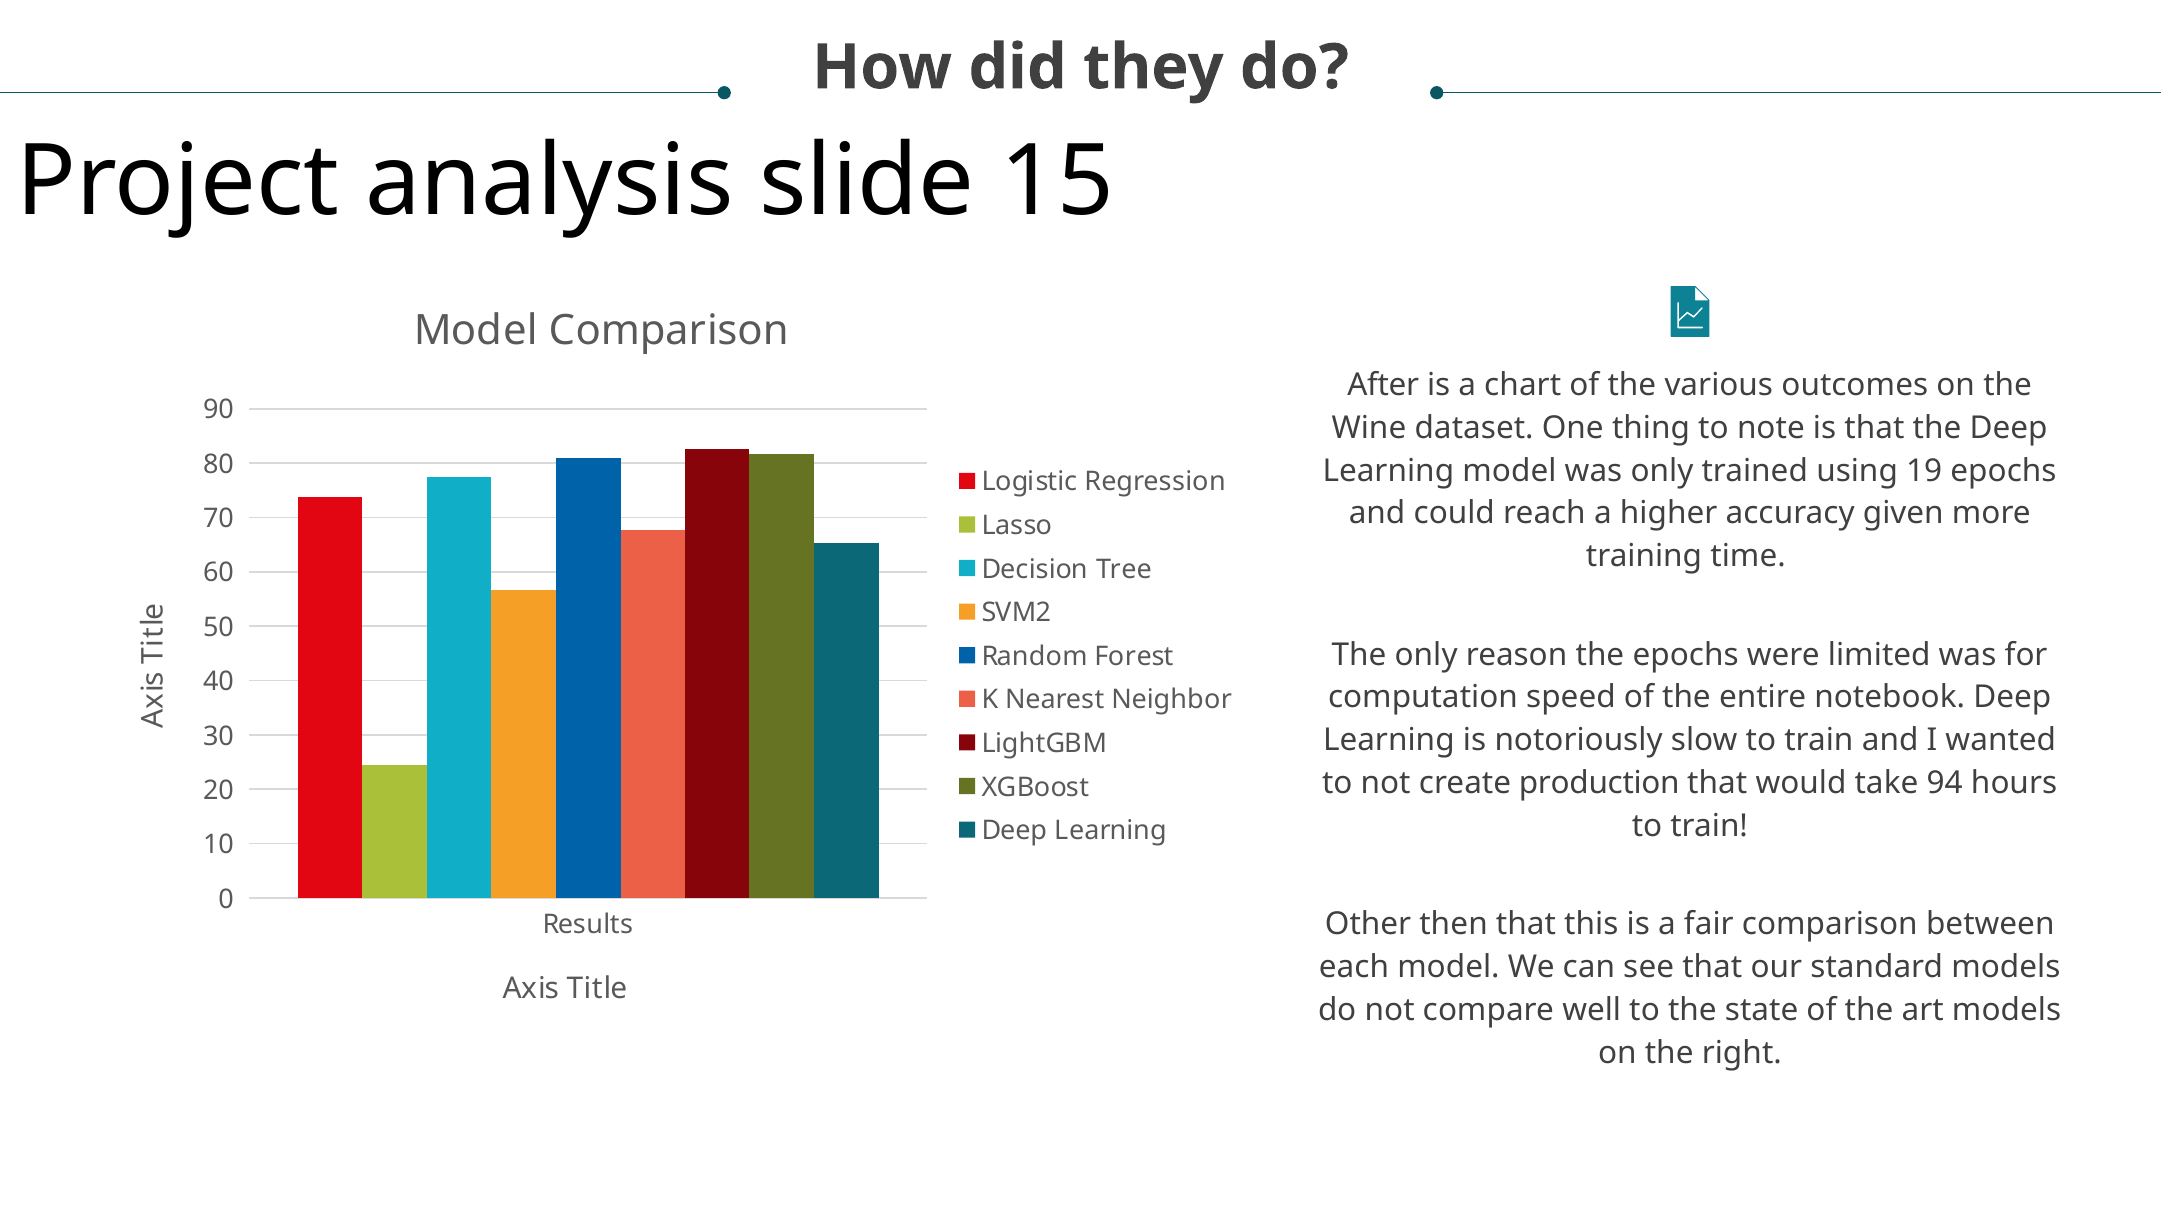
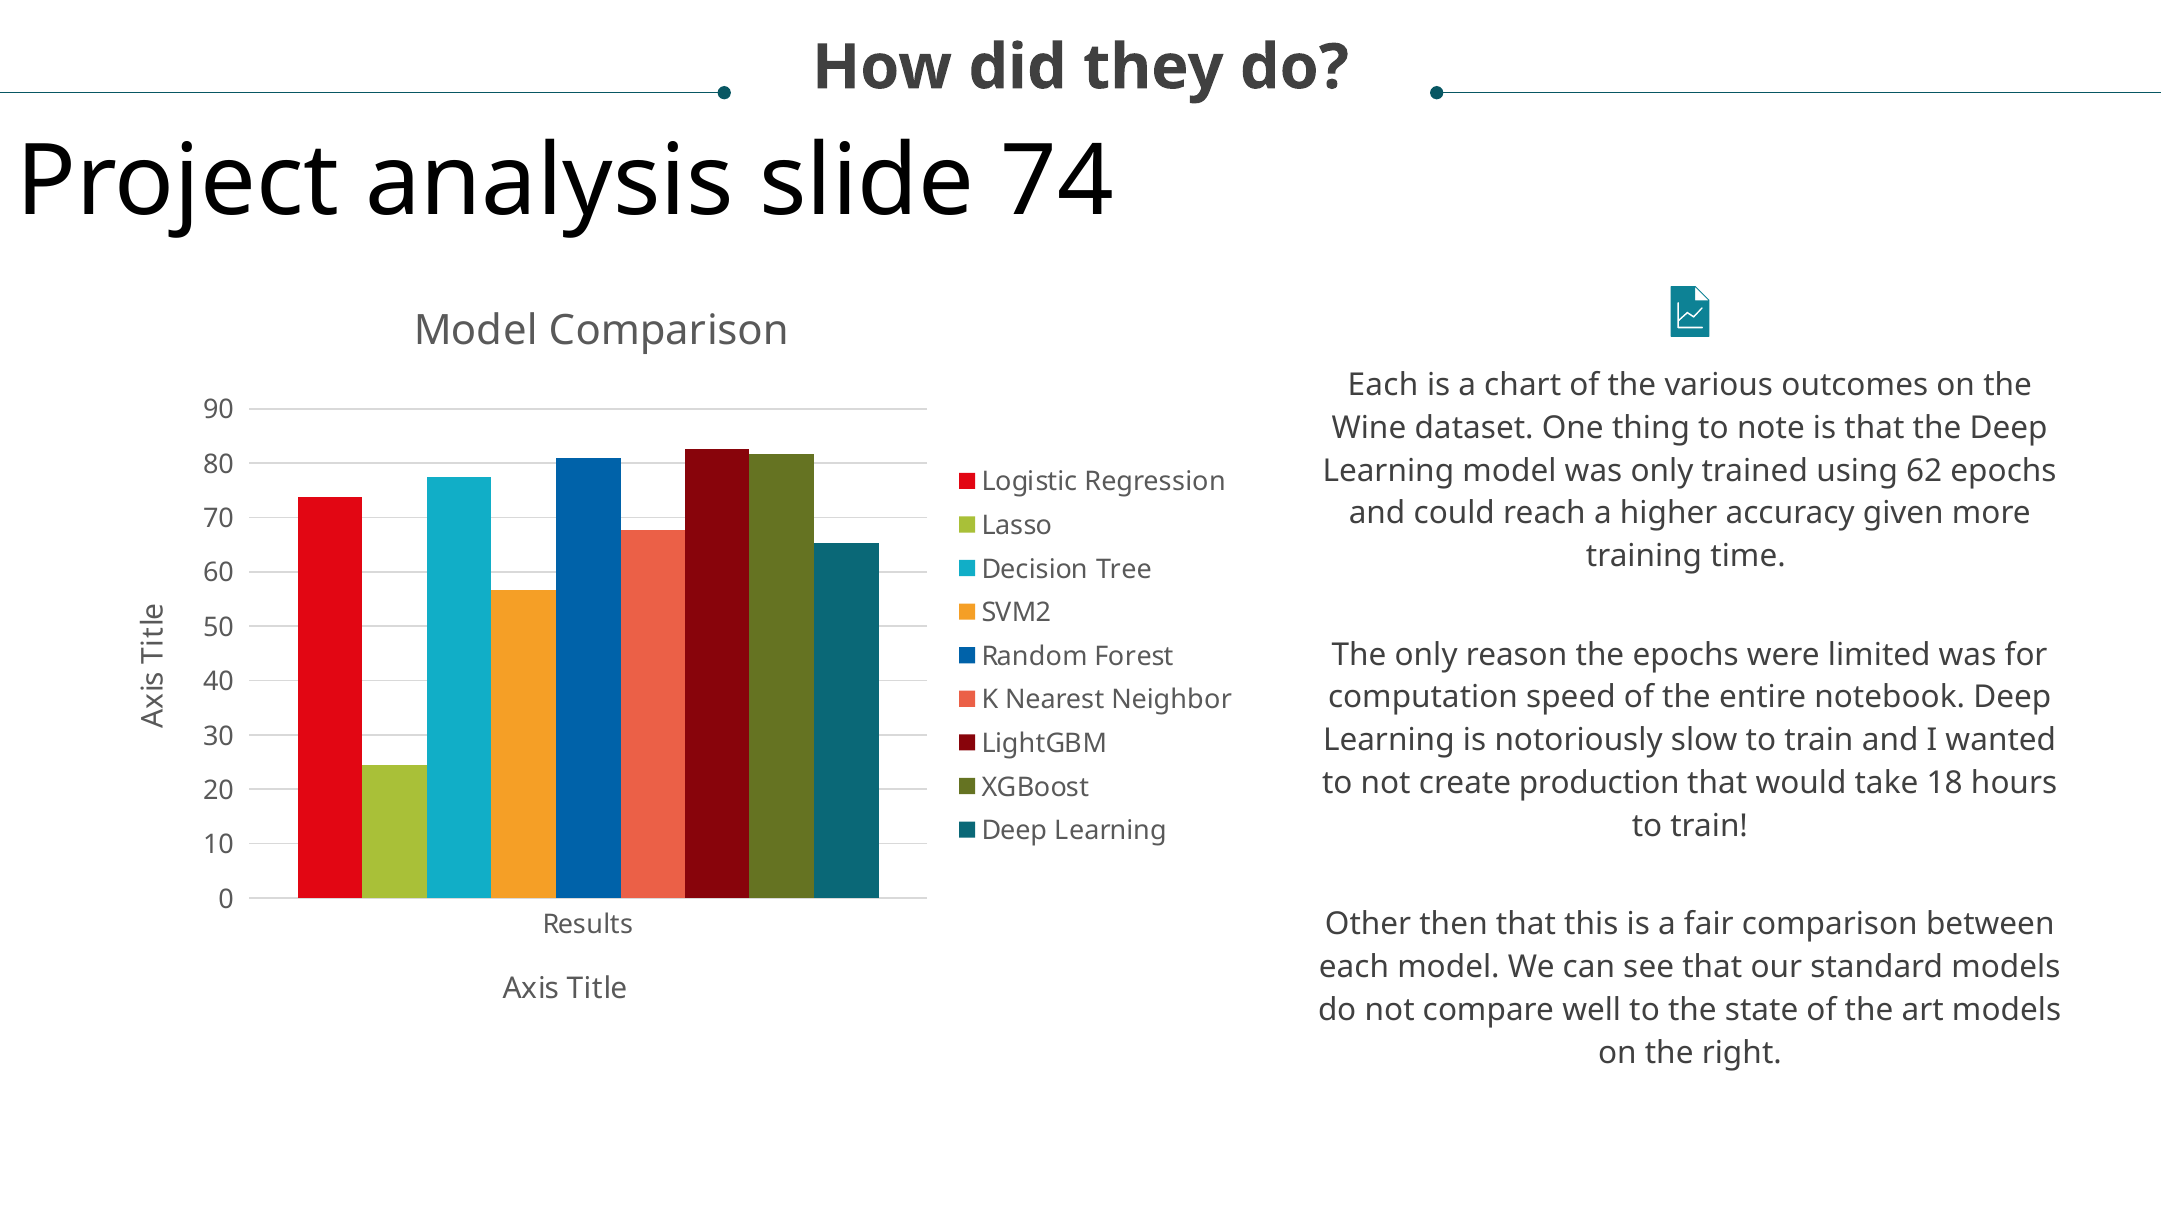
15: 15 -> 74 (1057, 182)
After: After -> Each (1383, 385)
19: 19 -> 62 (1924, 471)
94: 94 -> 18 (1945, 783)
